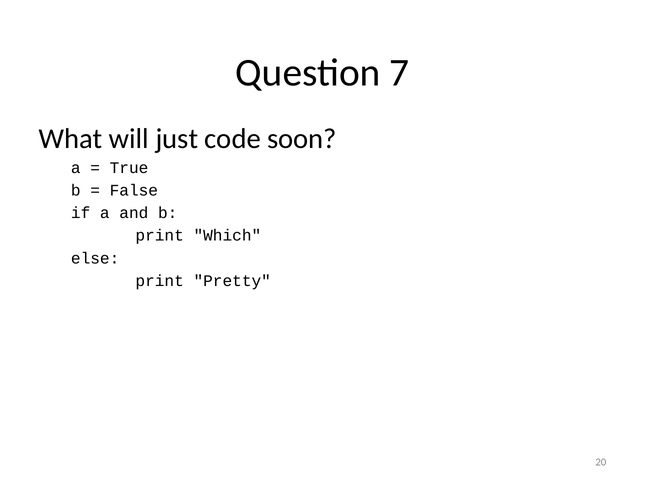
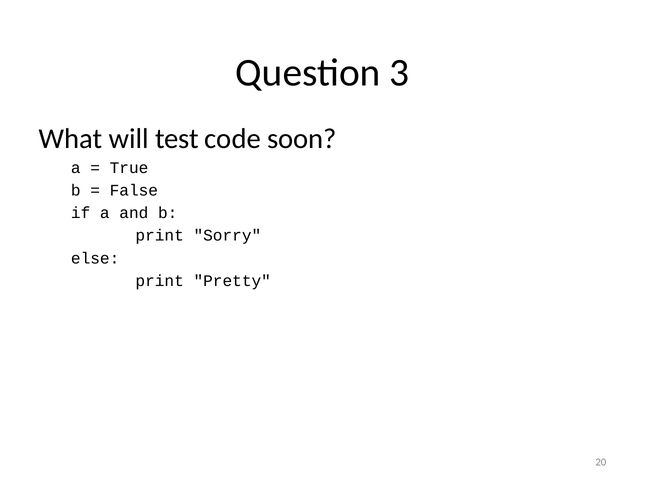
7: 7 -> 3 (399, 73)
just: just -> test (177, 139)
Which: Which -> Sorry (227, 235)
